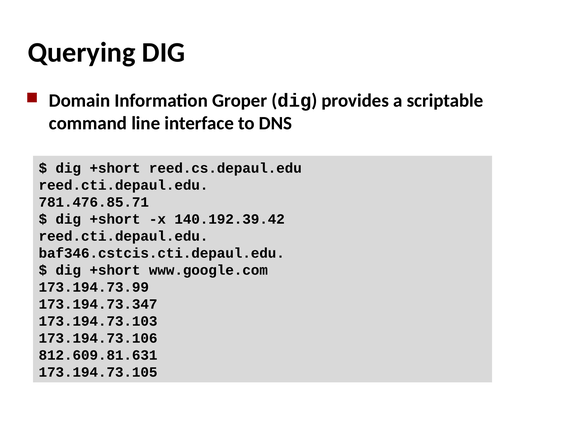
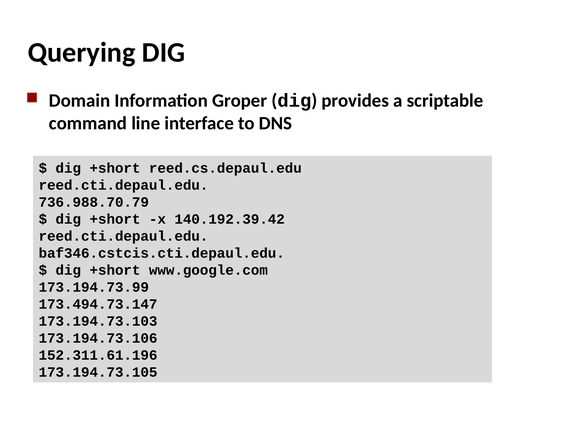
781.476.85.71: 781.476.85.71 -> 736.988.70.79 (94, 202)
173.194.73.347: 173.194.73.347 -> 173.494.73.147 (98, 304)
812.609.81.631: 812.609.81.631 -> 152.311.61.196 (98, 355)
